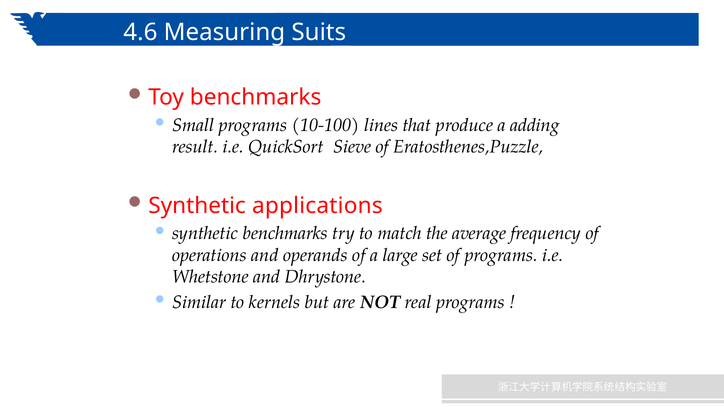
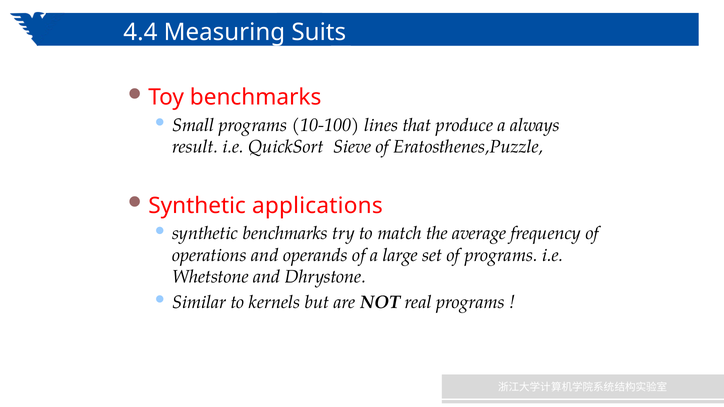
4.6: 4.6 -> 4.4 (140, 32)
adding: adding -> always (535, 125)
